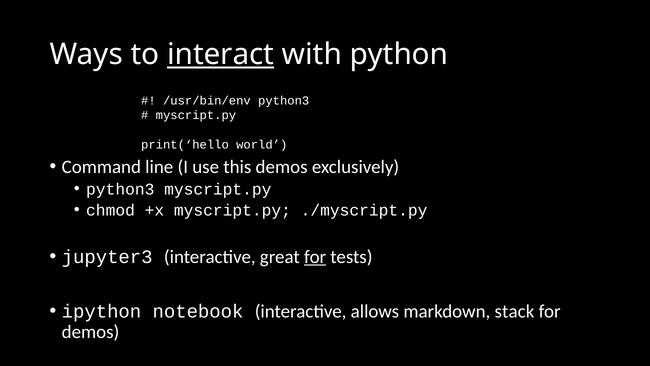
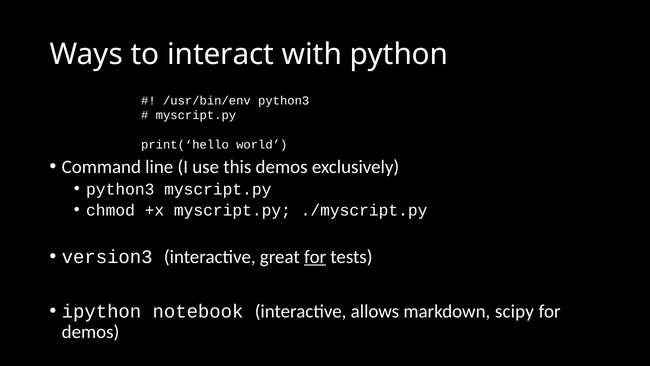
interact underline: present -> none (221, 55)
jupyter3: jupyter3 -> version3 (107, 257)
stack: stack -> scipy (514, 311)
